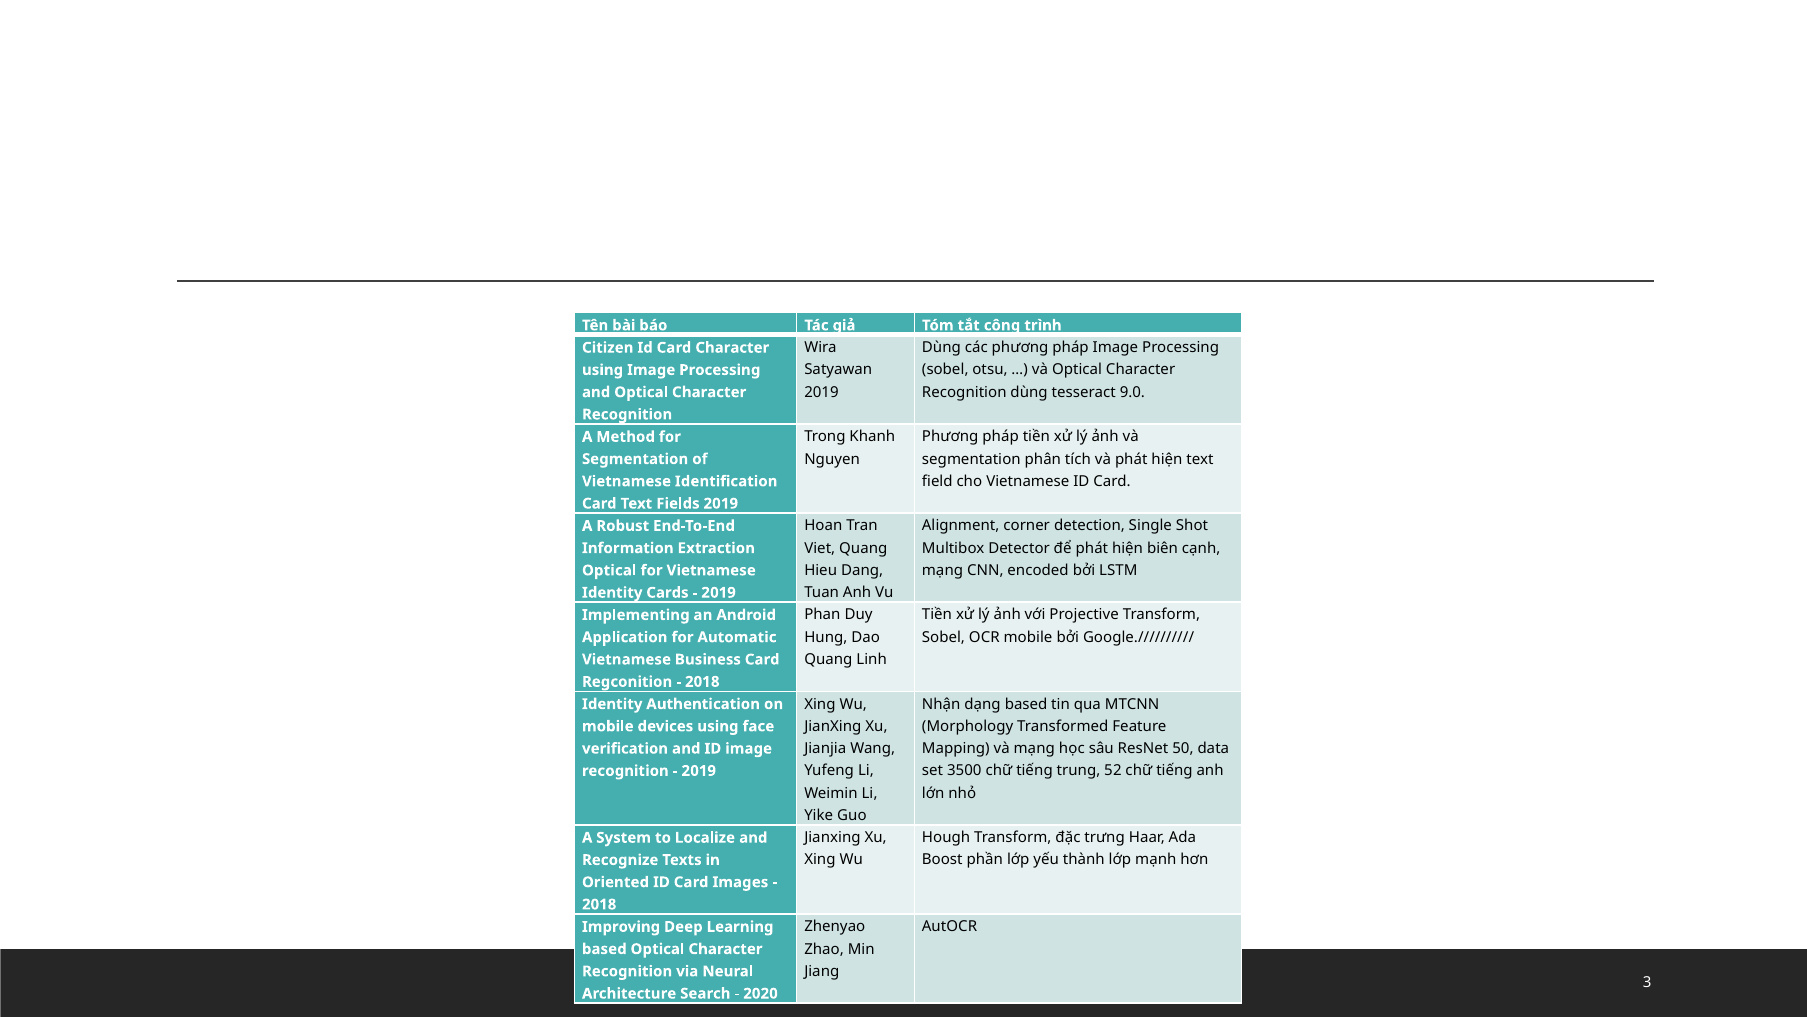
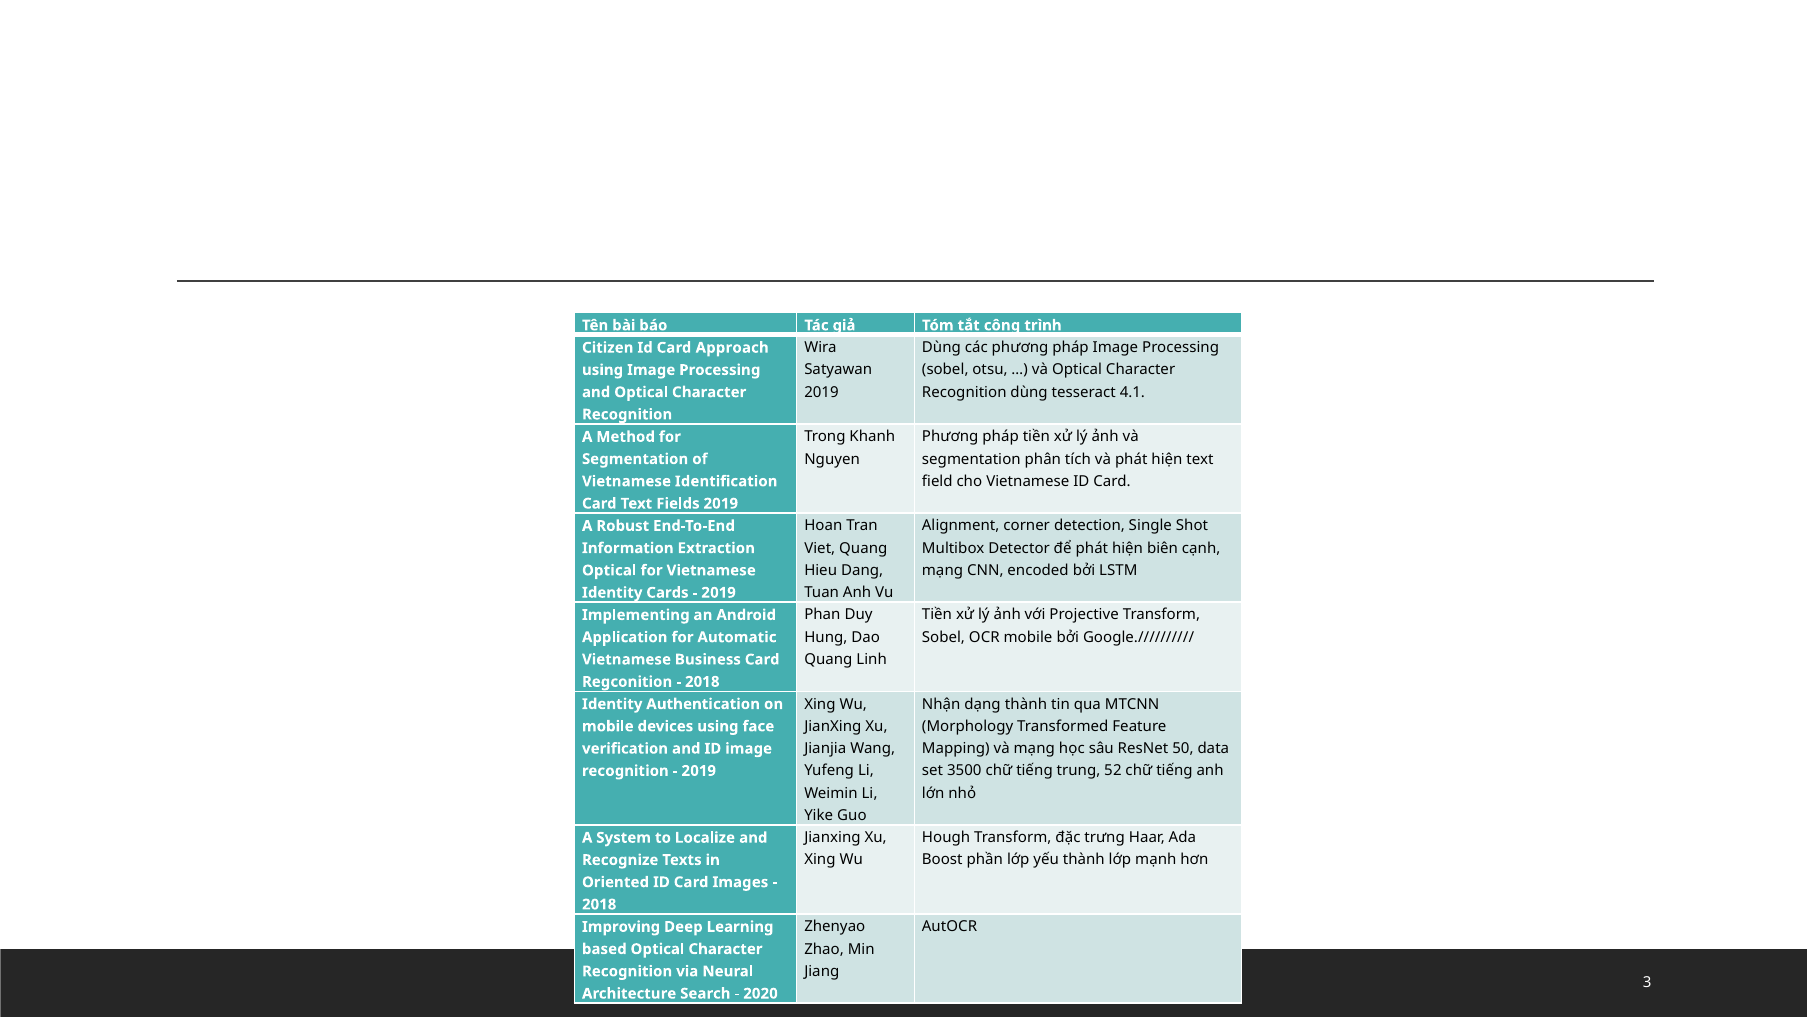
Card Character: Character -> Approach (732, 348)
9.0: 9.0 -> 4.1 (1132, 392)
dạng based: based -> thành (1026, 704)
